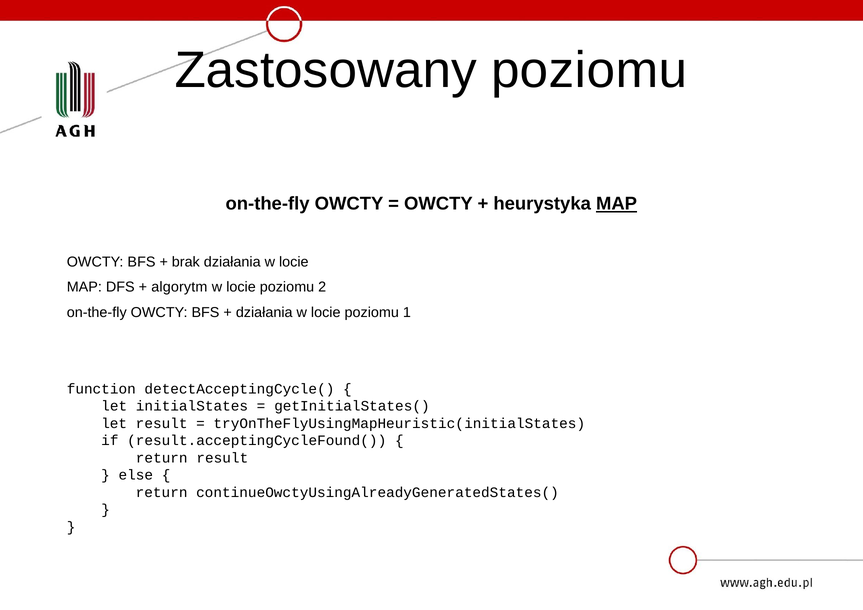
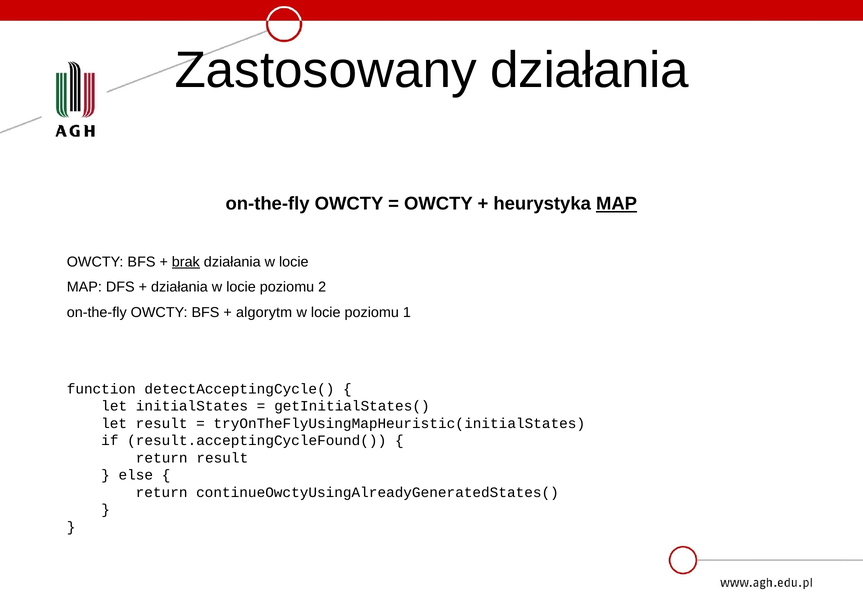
Zastosowany poziomu: poziomu -> działania (590, 71)
brak underline: none -> present (186, 262)
algorytm: algorytm -> działania (179, 287)
działania: działania -> algorytm (264, 313)
